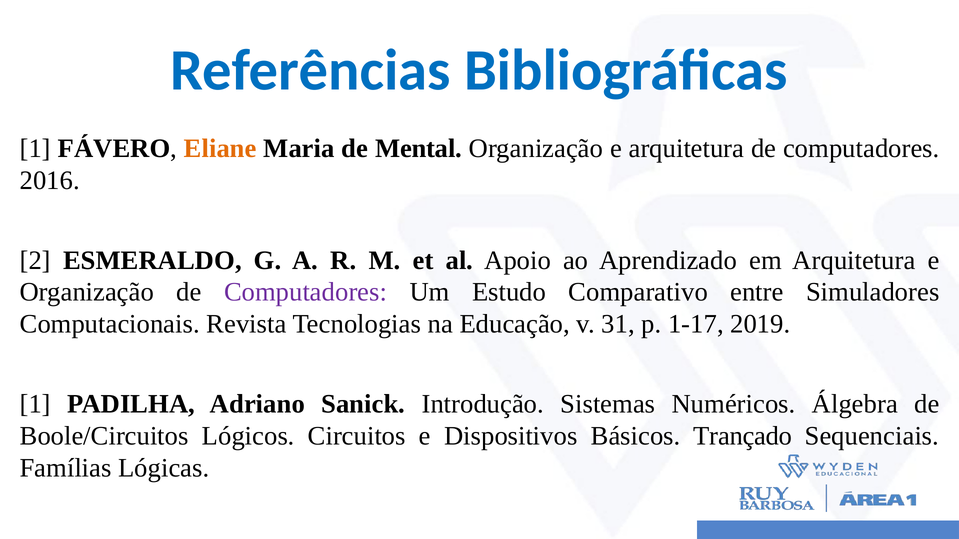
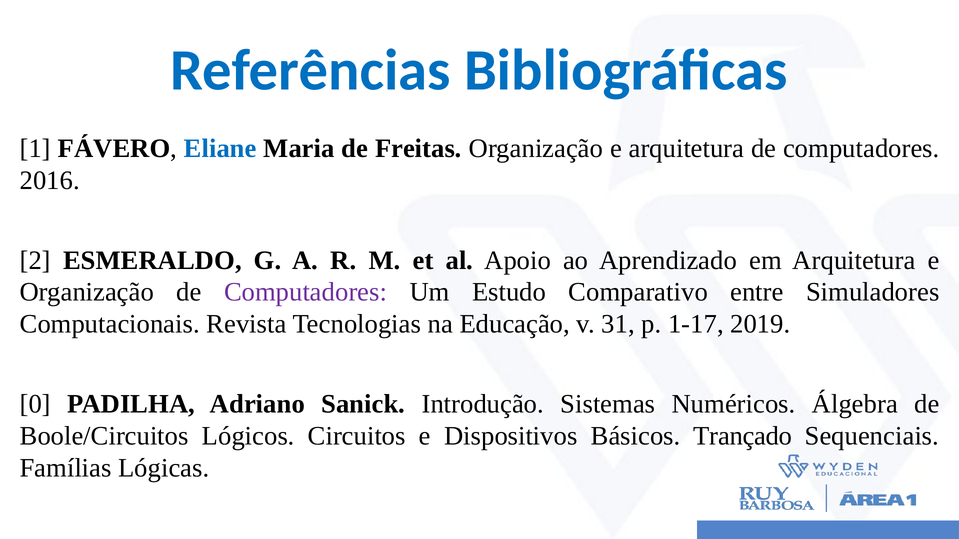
Eliane colour: orange -> blue (220, 149)
Mental: Mental -> Freitas (418, 149)
1: 1 -> 0 (35, 404)
